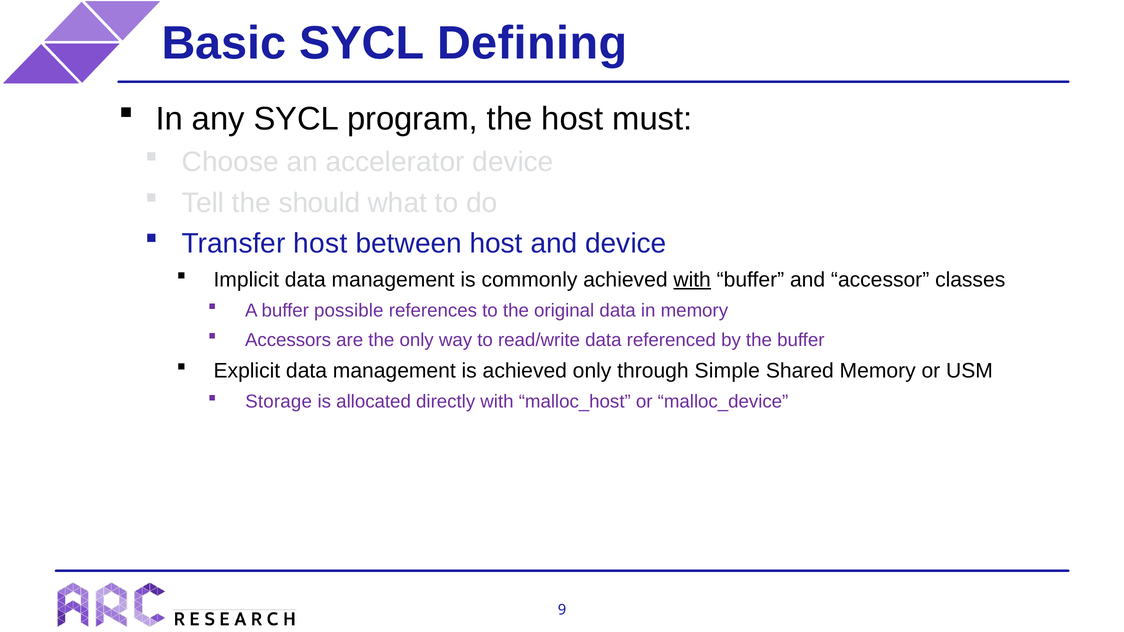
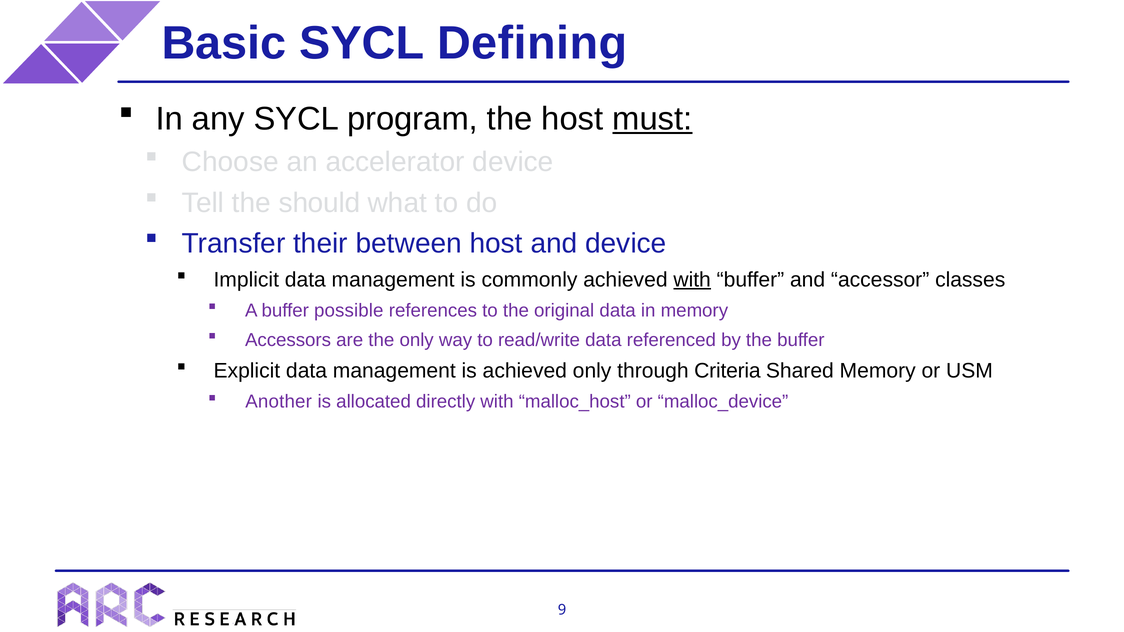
must underline: none -> present (652, 119)
Transfer host: host -> their (321, 244)
Simple: Simple -> Criteria (727, 371)
Storage: Storage -> Another (279, 402)
